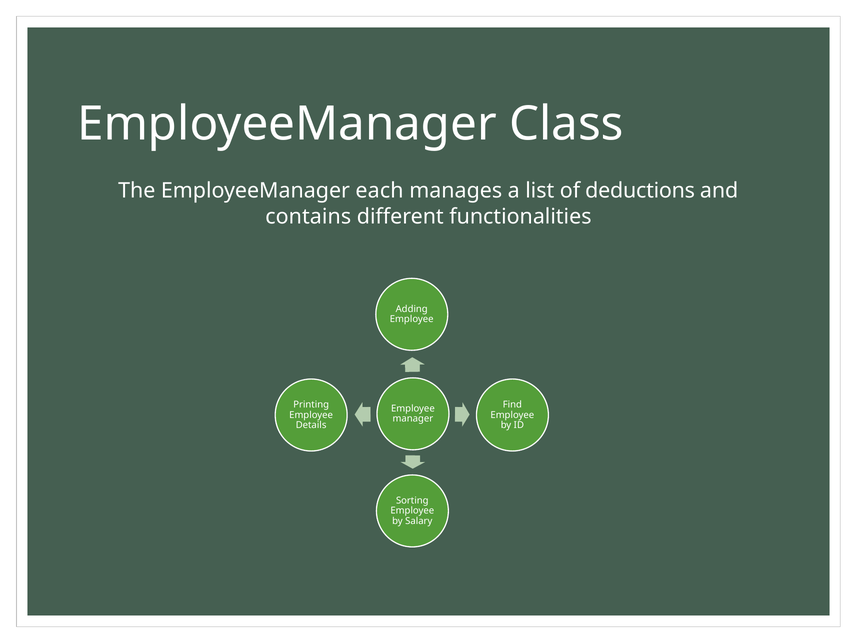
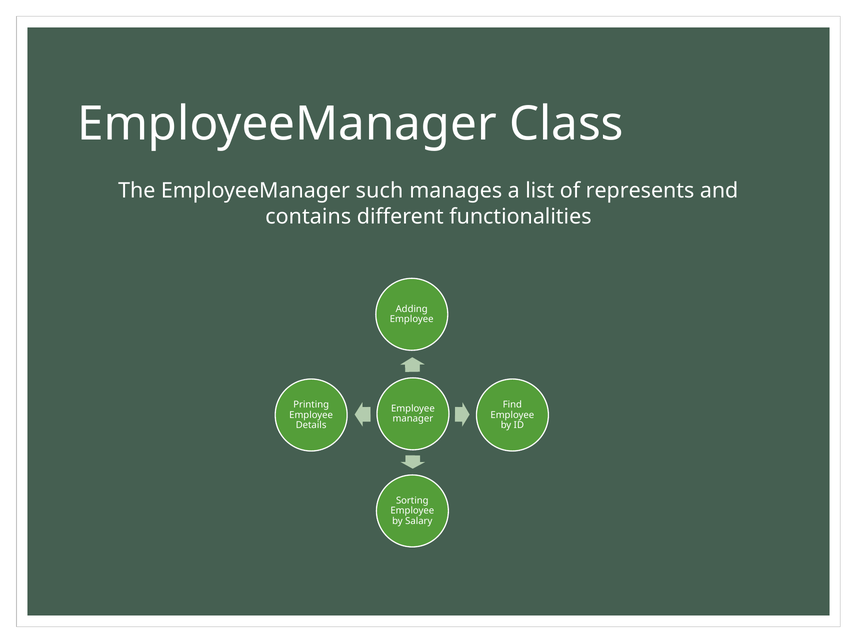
each: each -> such (380, 191)
deductions: deductions -> represents (640, 191)
